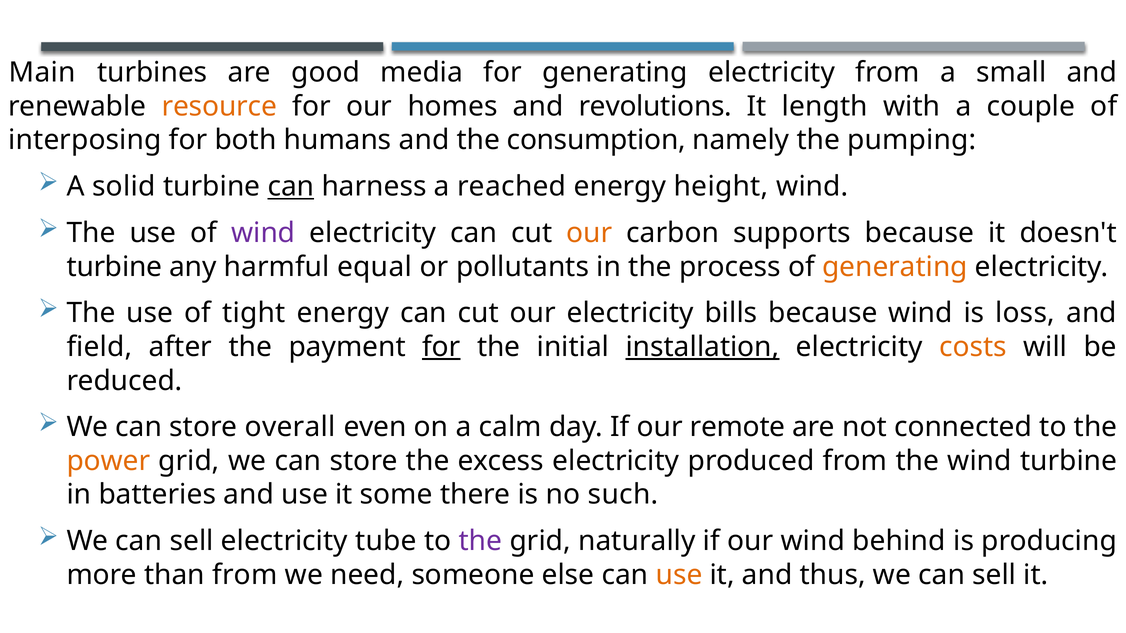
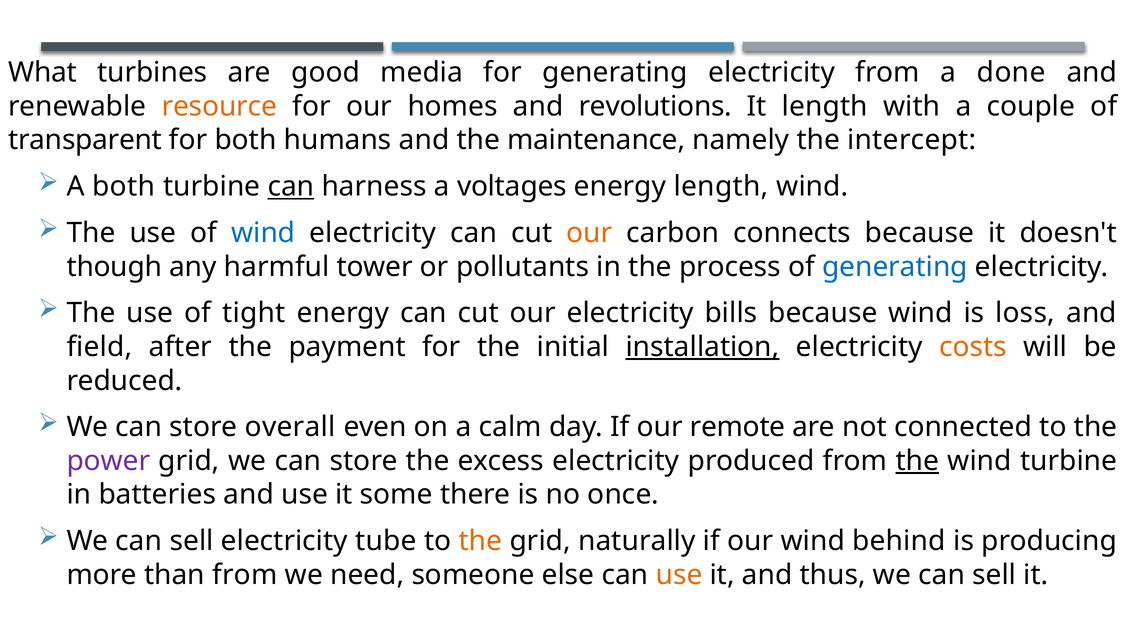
Main: Main -> What (43, 73)
small: small -> done (1011, 73)
interposing: interposing -> transparent (85, 140)
consumption: consumption -> maintenance (596, 140)
pumping: pumping -> intercept (912, 140)
A solid: solid -> both (124, 187)
reached: reached -> voltages (512, 187)
energy height: height -> length (721, 187)
wind colour: purple -> blue (263, 233)
supports: supports -> connects (792, 233)
turbine: turbine -> though (114, 267)
equal: equal -> tower (375, 267)
generating colour: orange -> blue (895, 267)
for underline: present -> none (441, 347)
power colour: orange -> purple (108, 461)
the underline: none -> present (917, 461)
such: such -> once (623, 495)
the colour: purple -> orange (481, 541)
